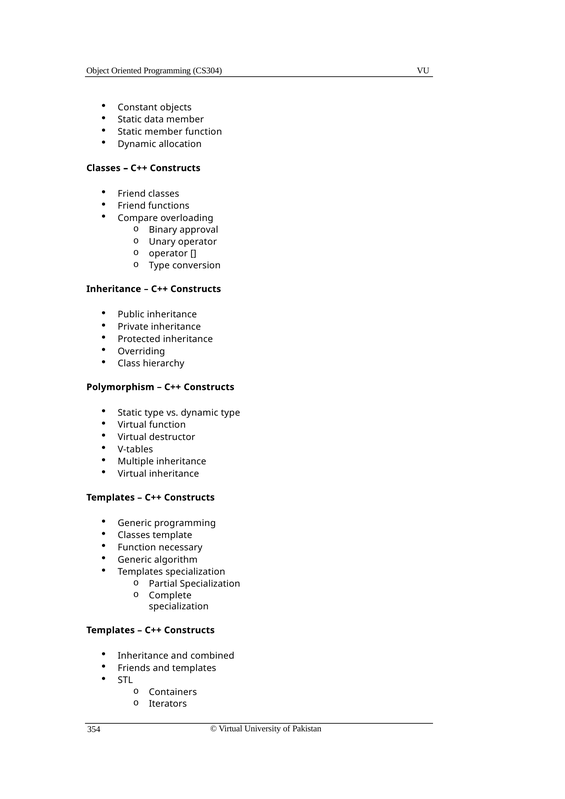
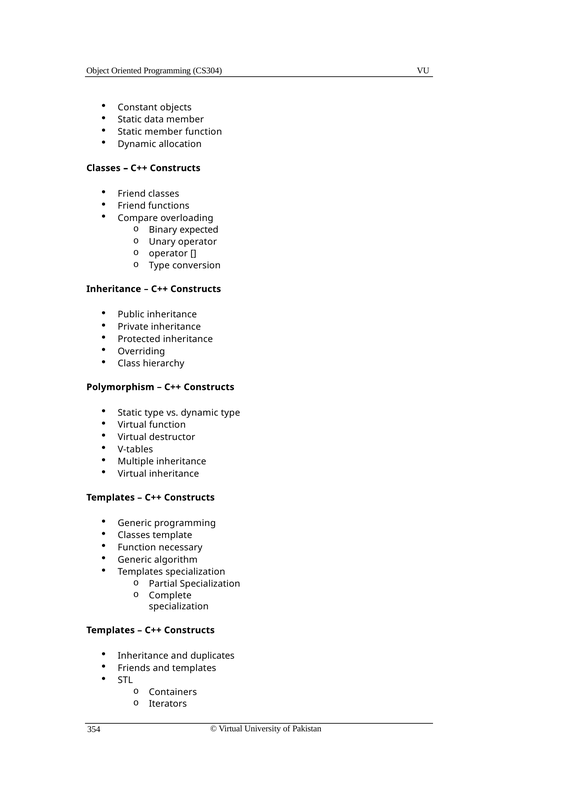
approval: approval -> expected (199, 230)
combined: combined -> duplicates (212, 656)
